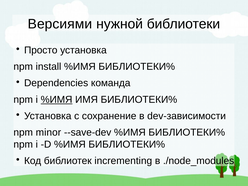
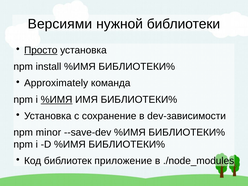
Просто underline: none -> present (41, 50)
Dependencies: Dependencies -> Approximately (56, 83)
incrementing: incrementing -> приложение (123, 161)
